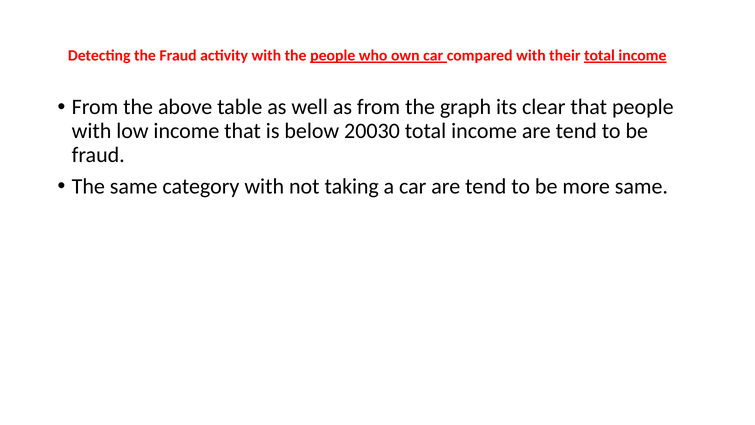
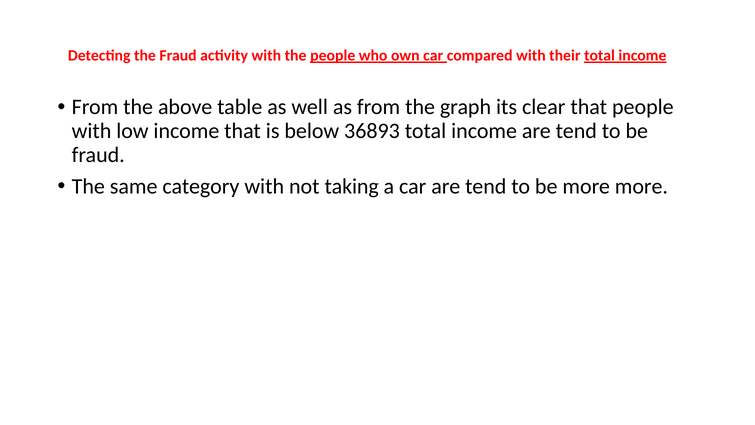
20030: 20030 -> 36893 (372, 131)
more same: same -> more (641, 186)
